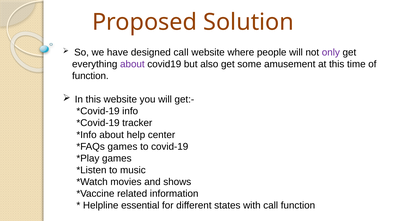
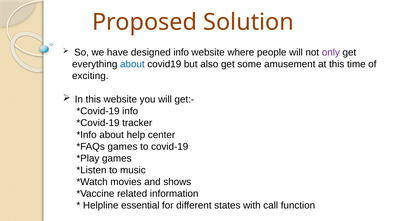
designed call: call -> info (181, 52)
about colour: purple -> blue (132, 64)
function: function -> exciting (90, 76)
